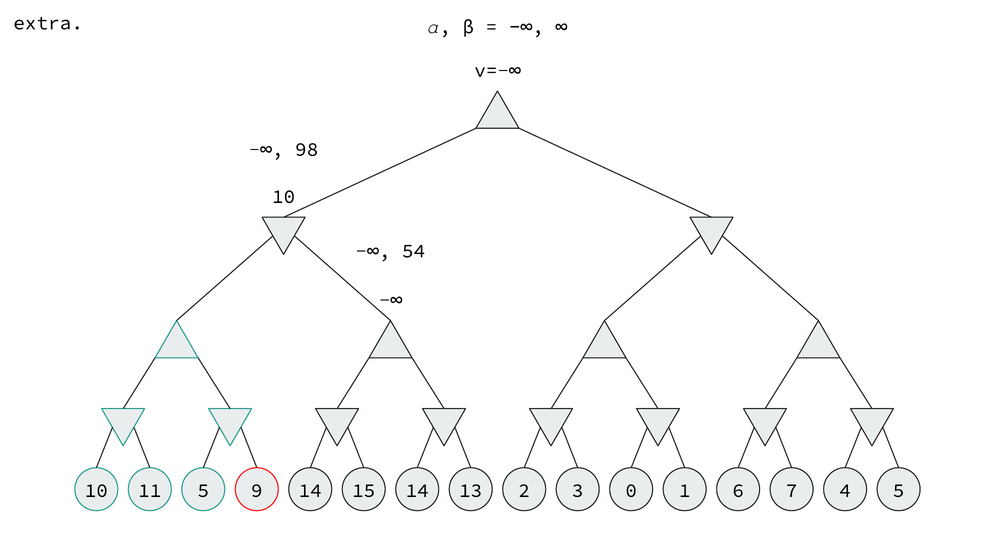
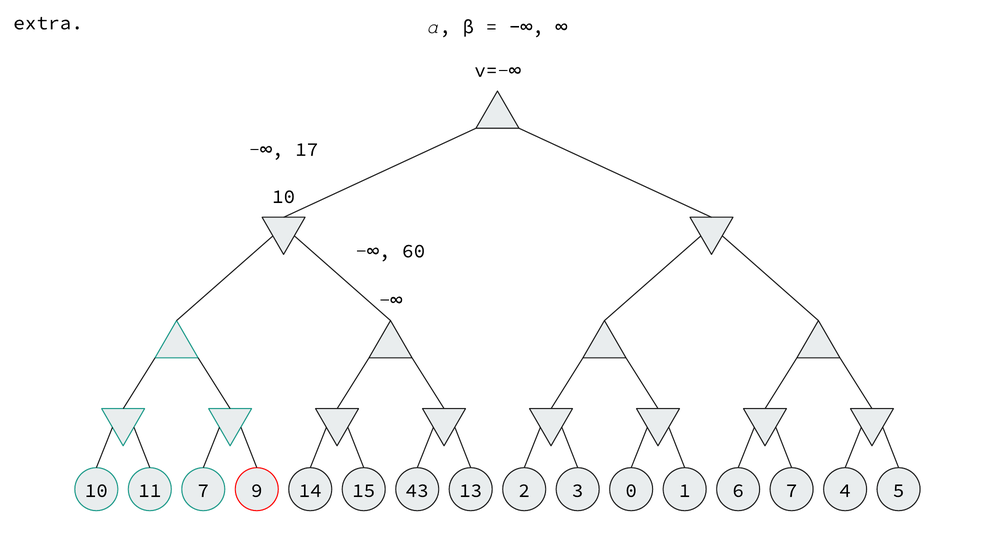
98: 98 -> 17 (307, 149)
54: 54 -> 60 (414, 251)
11 5: 5 -> 7 (203, 490)
15 14: 14 -> 43 (417, 490)
